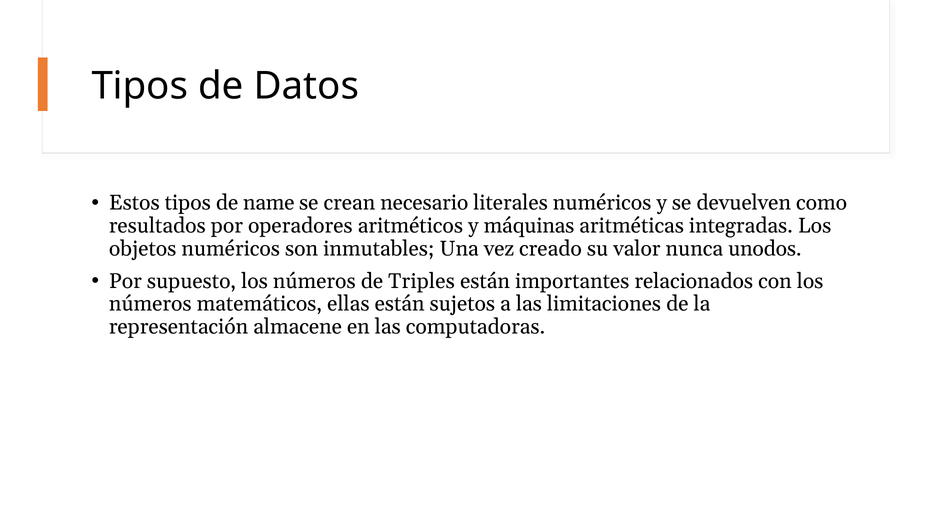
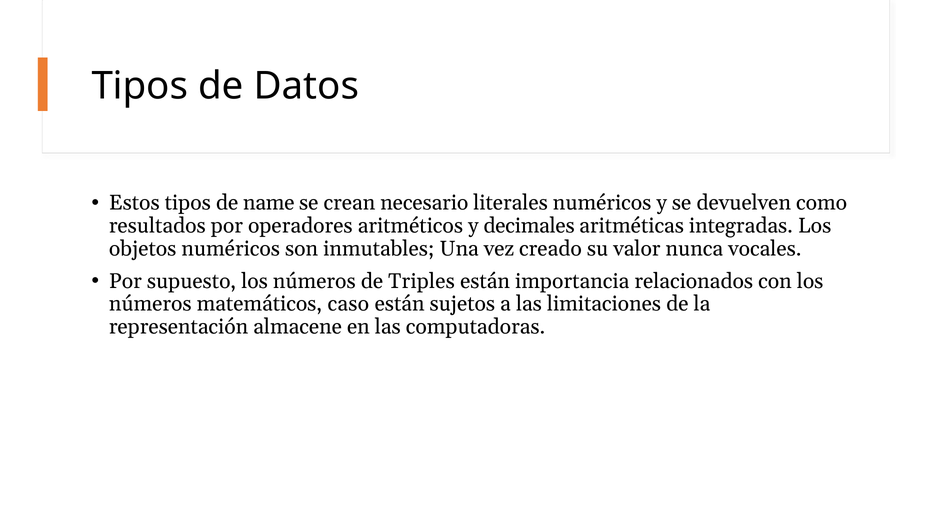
máquinas: máquinas -> decimales (529, 226)
unodos: unodos -> vocales (765, 249)
importantes: importantes -> importancia (572, 281)
ellas: ellas -> caso (348, 304)
